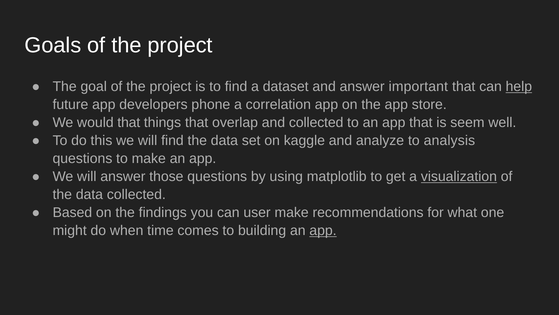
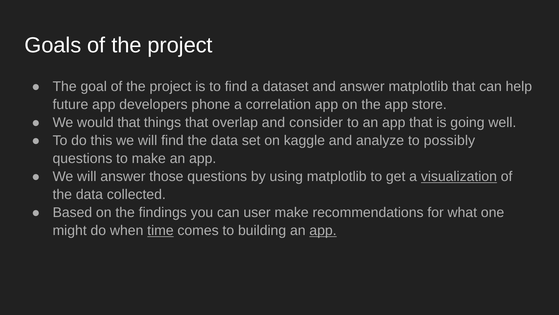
answer important: important -> matplotlib (418, 86)
help underline: present -> none (519, 86)
and collected: collected -> consider (316, 122)
seem: seem -> going (467, 122)
analysis: analysis -> possibly (449, 140)
time underline: none -> present (160, 230)
